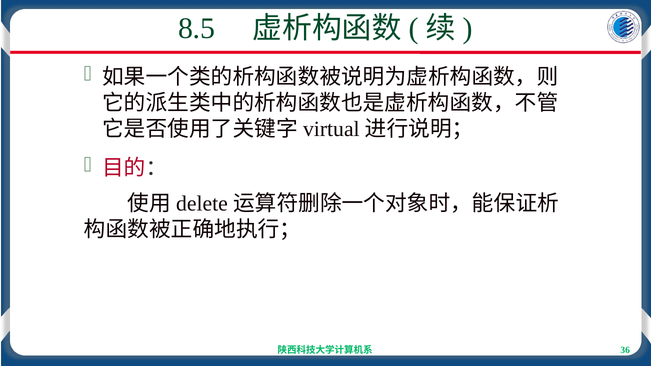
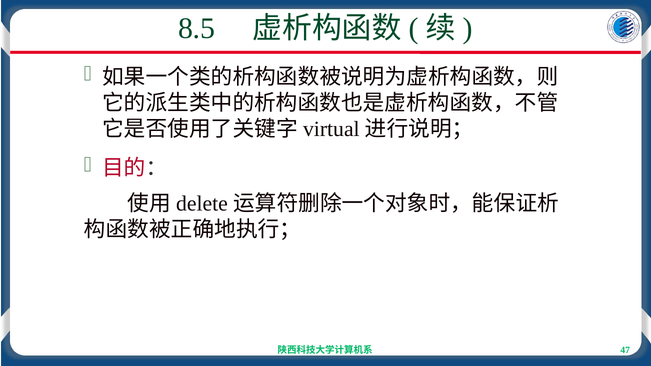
36: 36 -> 47 (625, 350)
